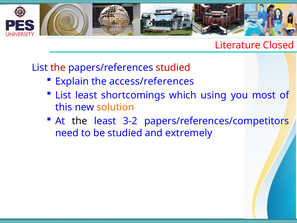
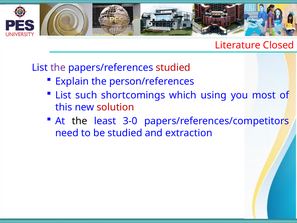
the colour: red -> purple (58, 67)
access/references: access/references -> person/references (152, 81)
List least: least -> such (86, 95)
solution colour: orange -> red (115, 107)
3-2: 3-2 -> 3-0 (130, 121)
extremely: extremely -> extraction (189, 133)
